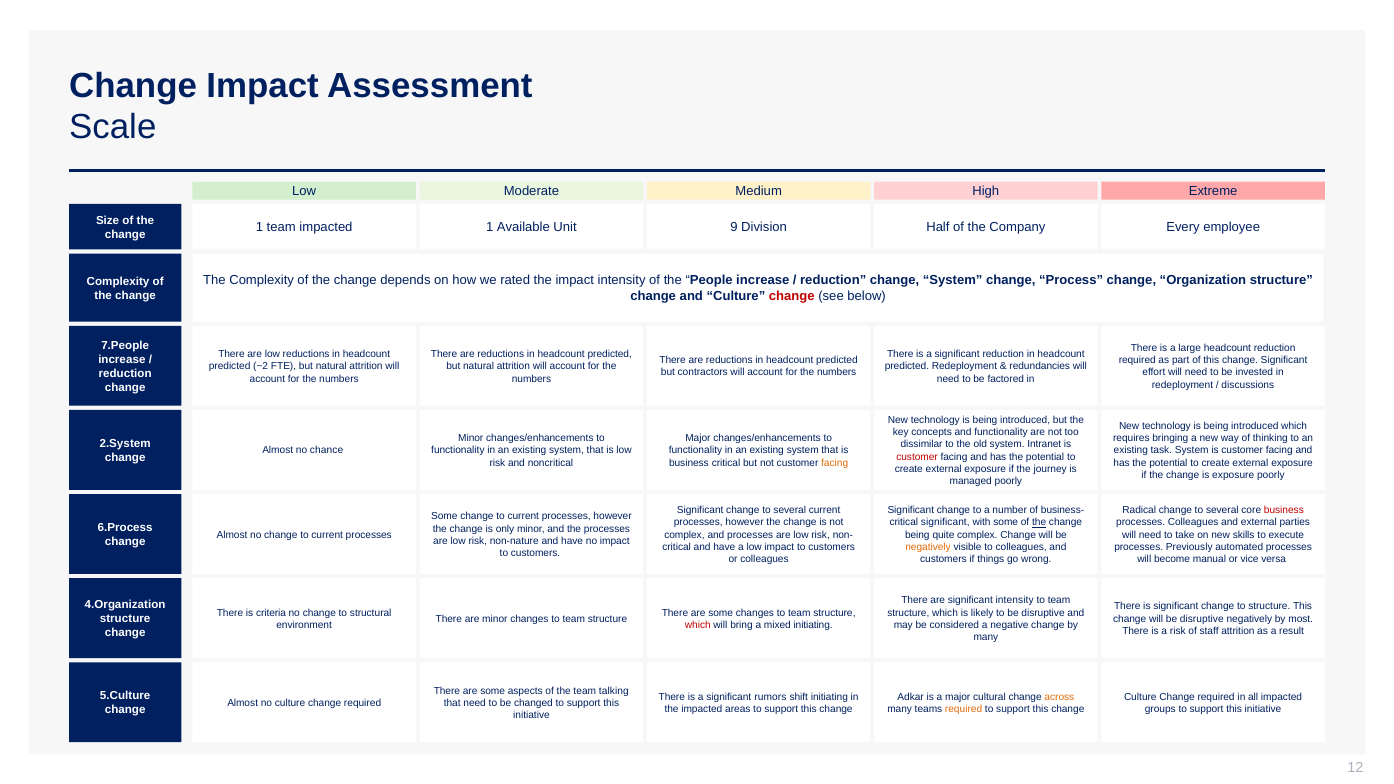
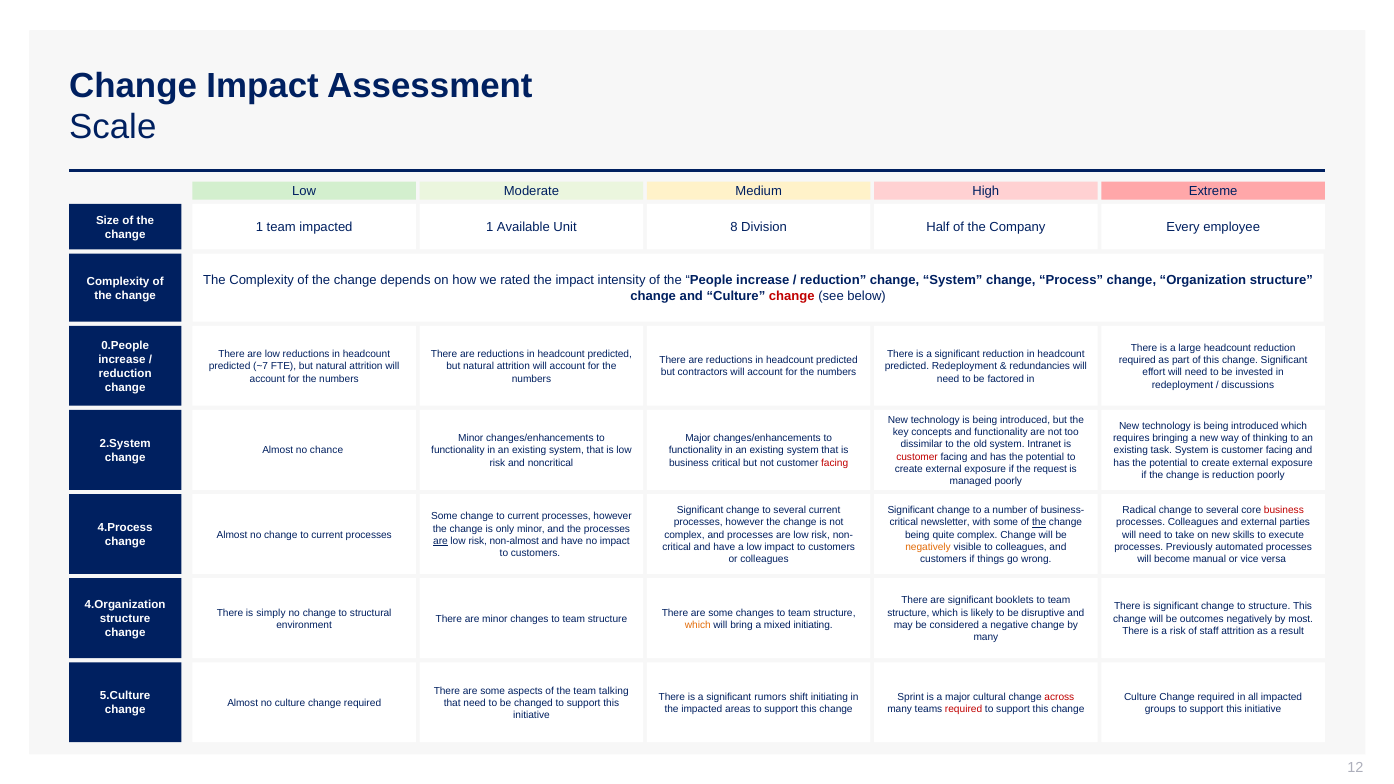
9: 9 -> 8 (734, 228)
7.People: 7.People -> 0.People (125, 346)
~2: ~2 -> ~7 (261, 367)
facing colour: orange -> red (835, 463)
journey: journey -> request (1050, 469)
is exposure: exposure -> reduction (1233, 475)
critical significant: significant -> newsletter (945, 523)
6.Process: 6.Process -> 4.Process (125, 528)
are underline: none -> present (440, 541)
non-nature: non-nature -> non-almost (514, 541)
significant intensity: intensity -> booklets (1015, 601)
criteria: criteria -> simply (271, 613)
will be disruptive: disruptive -> outcomes (1202, 619)
which colour: red -> orange (698, 625)
Adkar: Adkar -> Sprint (911, 697)
across colour: orange -> red (1059, 697)
required colour: orange -> red (964, 709)
